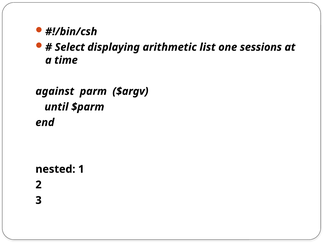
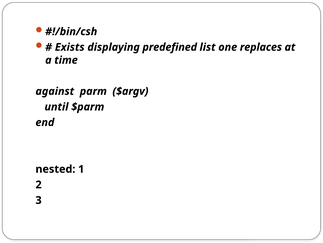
Select: Select -> Exists (70, 47)
arithmetic: arithmetic -> predefined (170, 47)
sessions: sessions -> replaces (261, 47)
